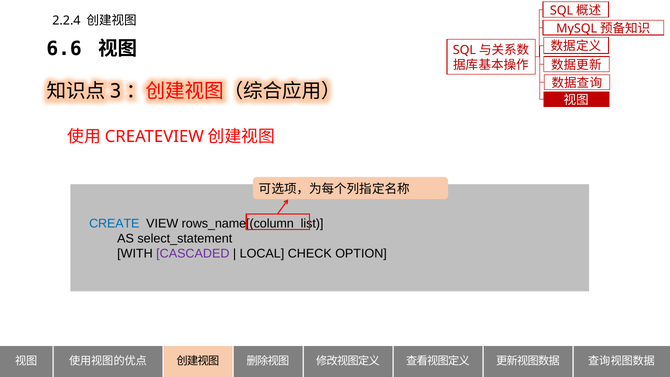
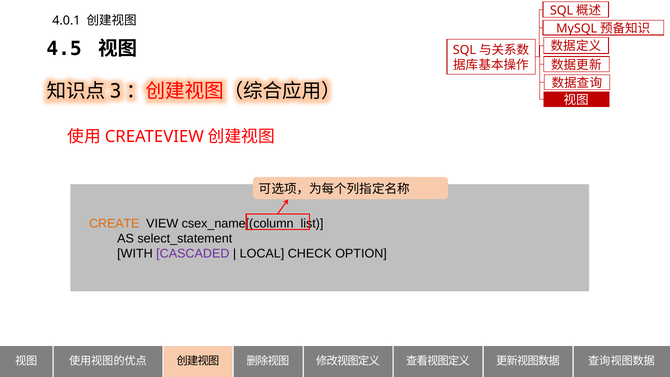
2.2.4: 2.2.4 -> 4.0.1 (66, 20)
6.6: 6.6 -> 4.5 (64, 49)
CREATE colour: blue -> orange (114, 223)
rows_name[(column_list: rows_name[(column_list -> csex_name[(column_list (253, 223)
